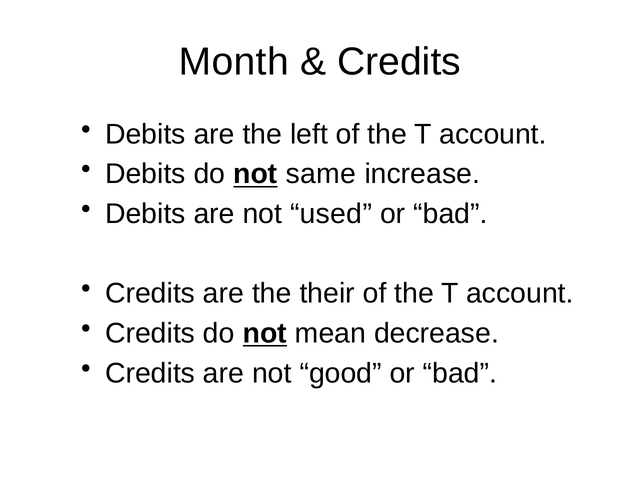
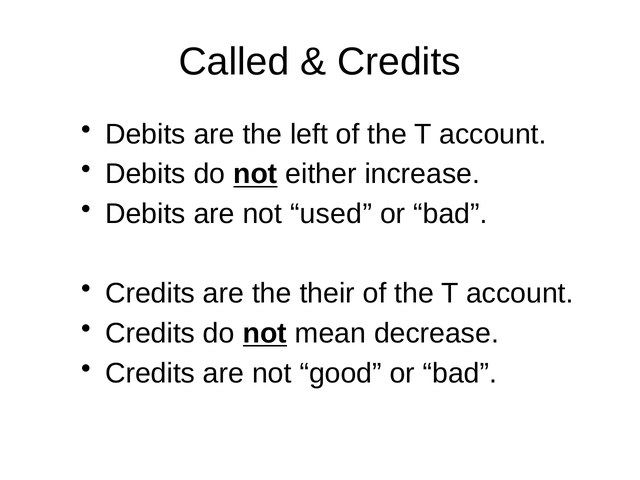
Month: Month -> Called (234, 62)
same: same -> either (321, 174)
